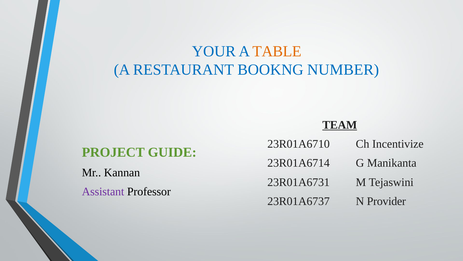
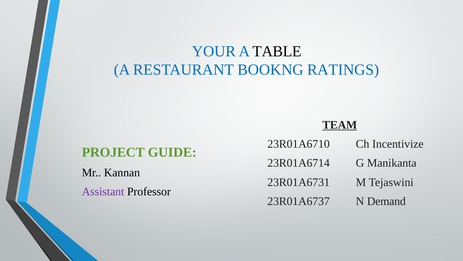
TABLE colour: orange -> black (277, 51)
NUMBER: NUMBER -> RATINGS (343, 70)
Provider: Provider -> Demand (386, 201)
